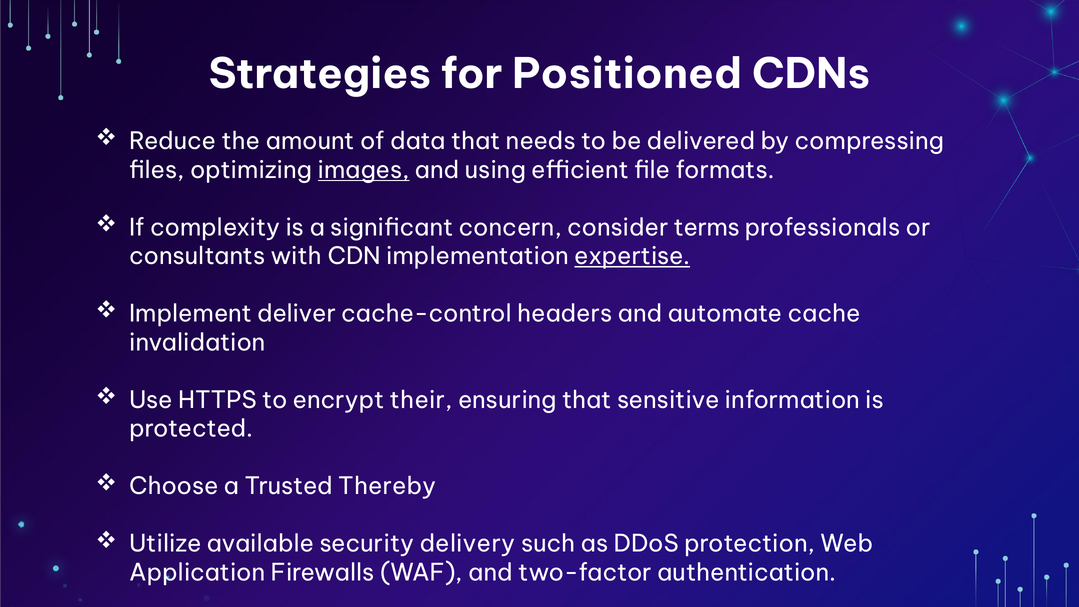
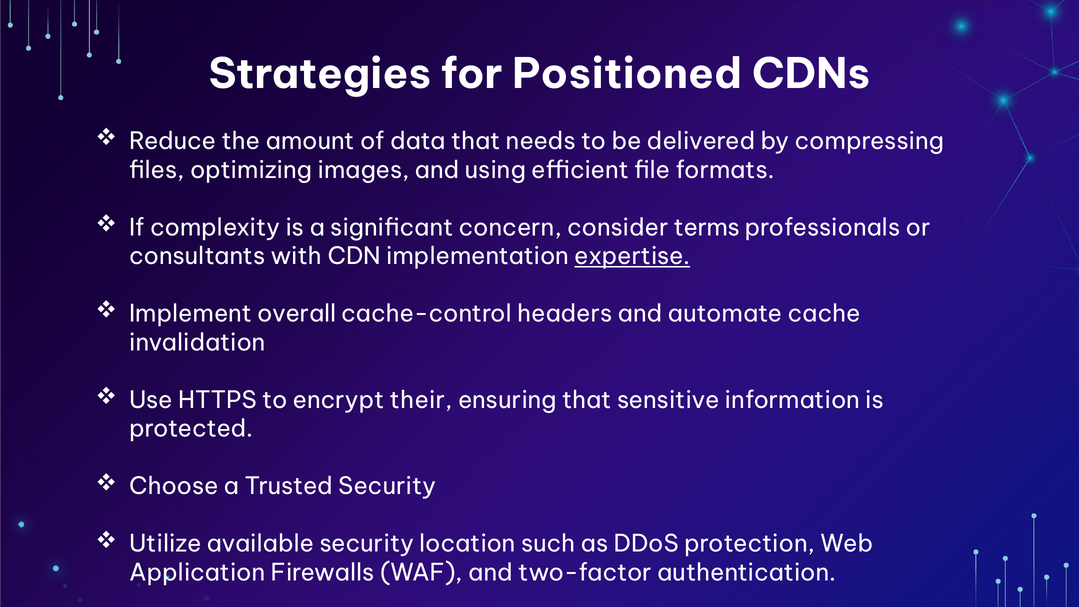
images underline: present -> none (364, 170)
deliver: deliver -> overall (297, 314)
Trusted Thereby: Thereby -> Security (387, 487)
delivery: delivery -> location (468, 544)
